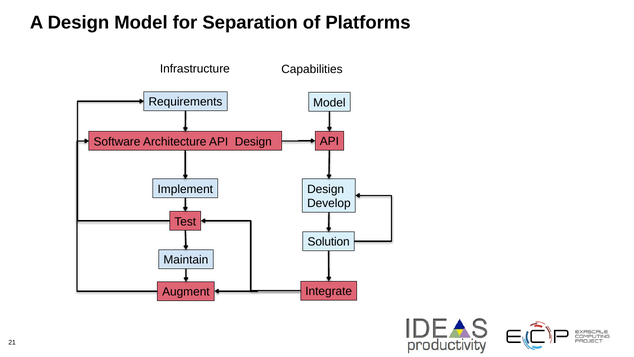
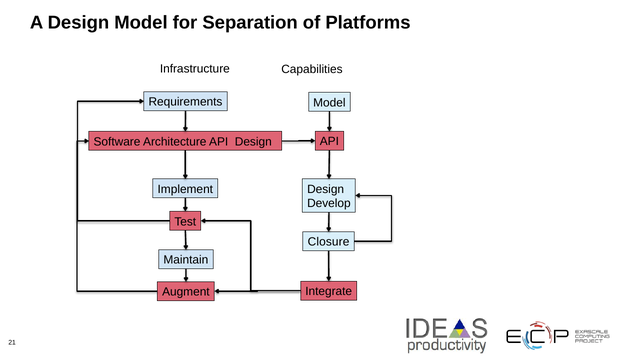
Solution: Solution -> Closure (329, 242)
